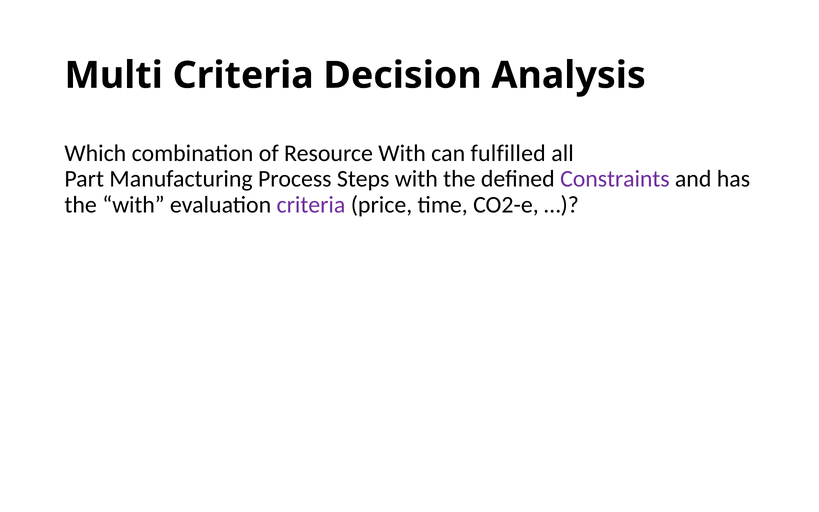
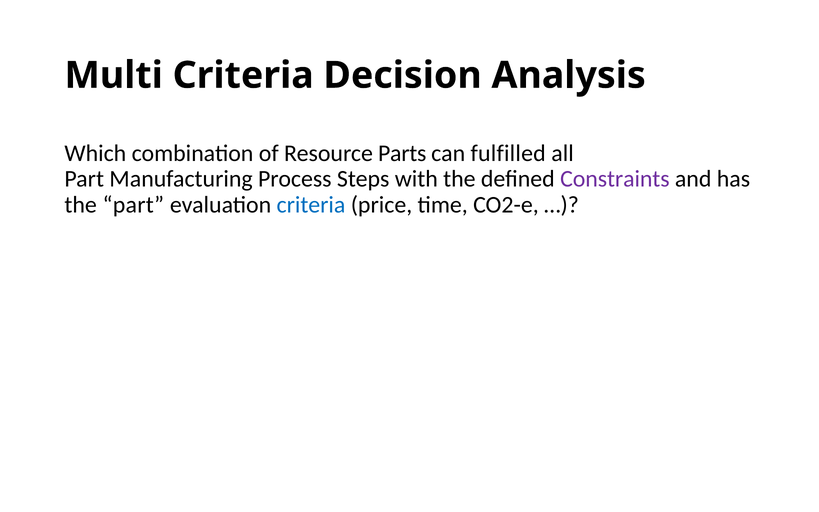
Resource With: With -> Parts (402, 153)
the with: with -> part (133, 205)
criteria colour: purple -> blue (311, 205)
